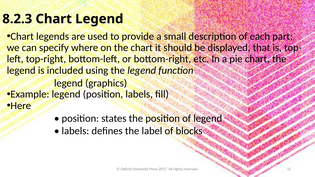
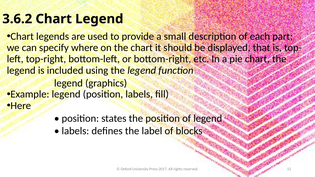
8.2.3: 8.2.3 -> 3.6.2 (17, 19)
